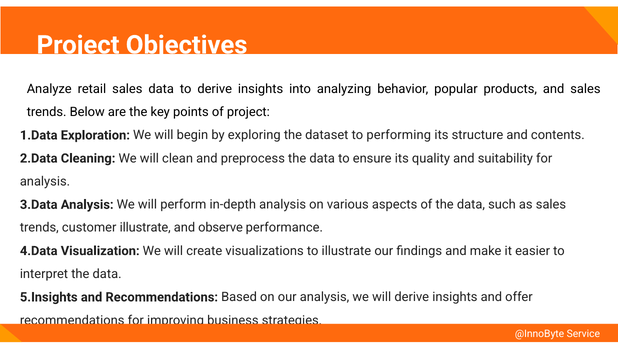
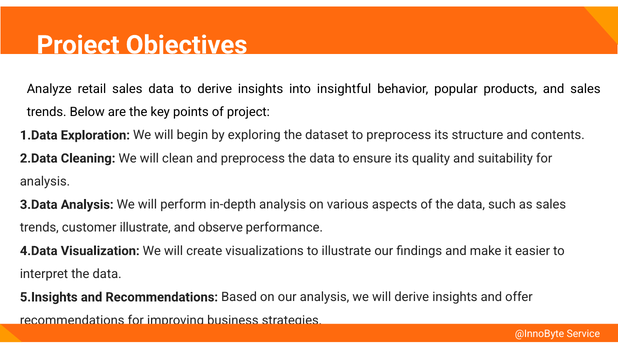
analyzing: analyzing -> insightful (344, 89)
to performing: performing -> preprocess (399, 135)
